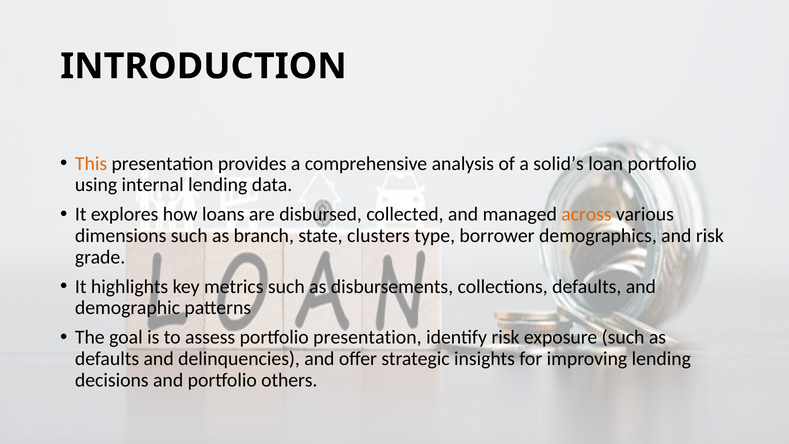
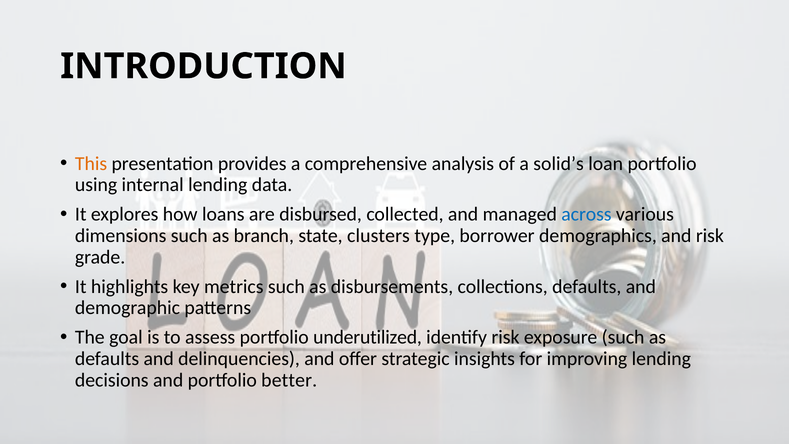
across colour: orange -> blue (586, 214)
portfolio presentation: presentation -> underutilized (368, 337)
others: others -> better (289, 380)
